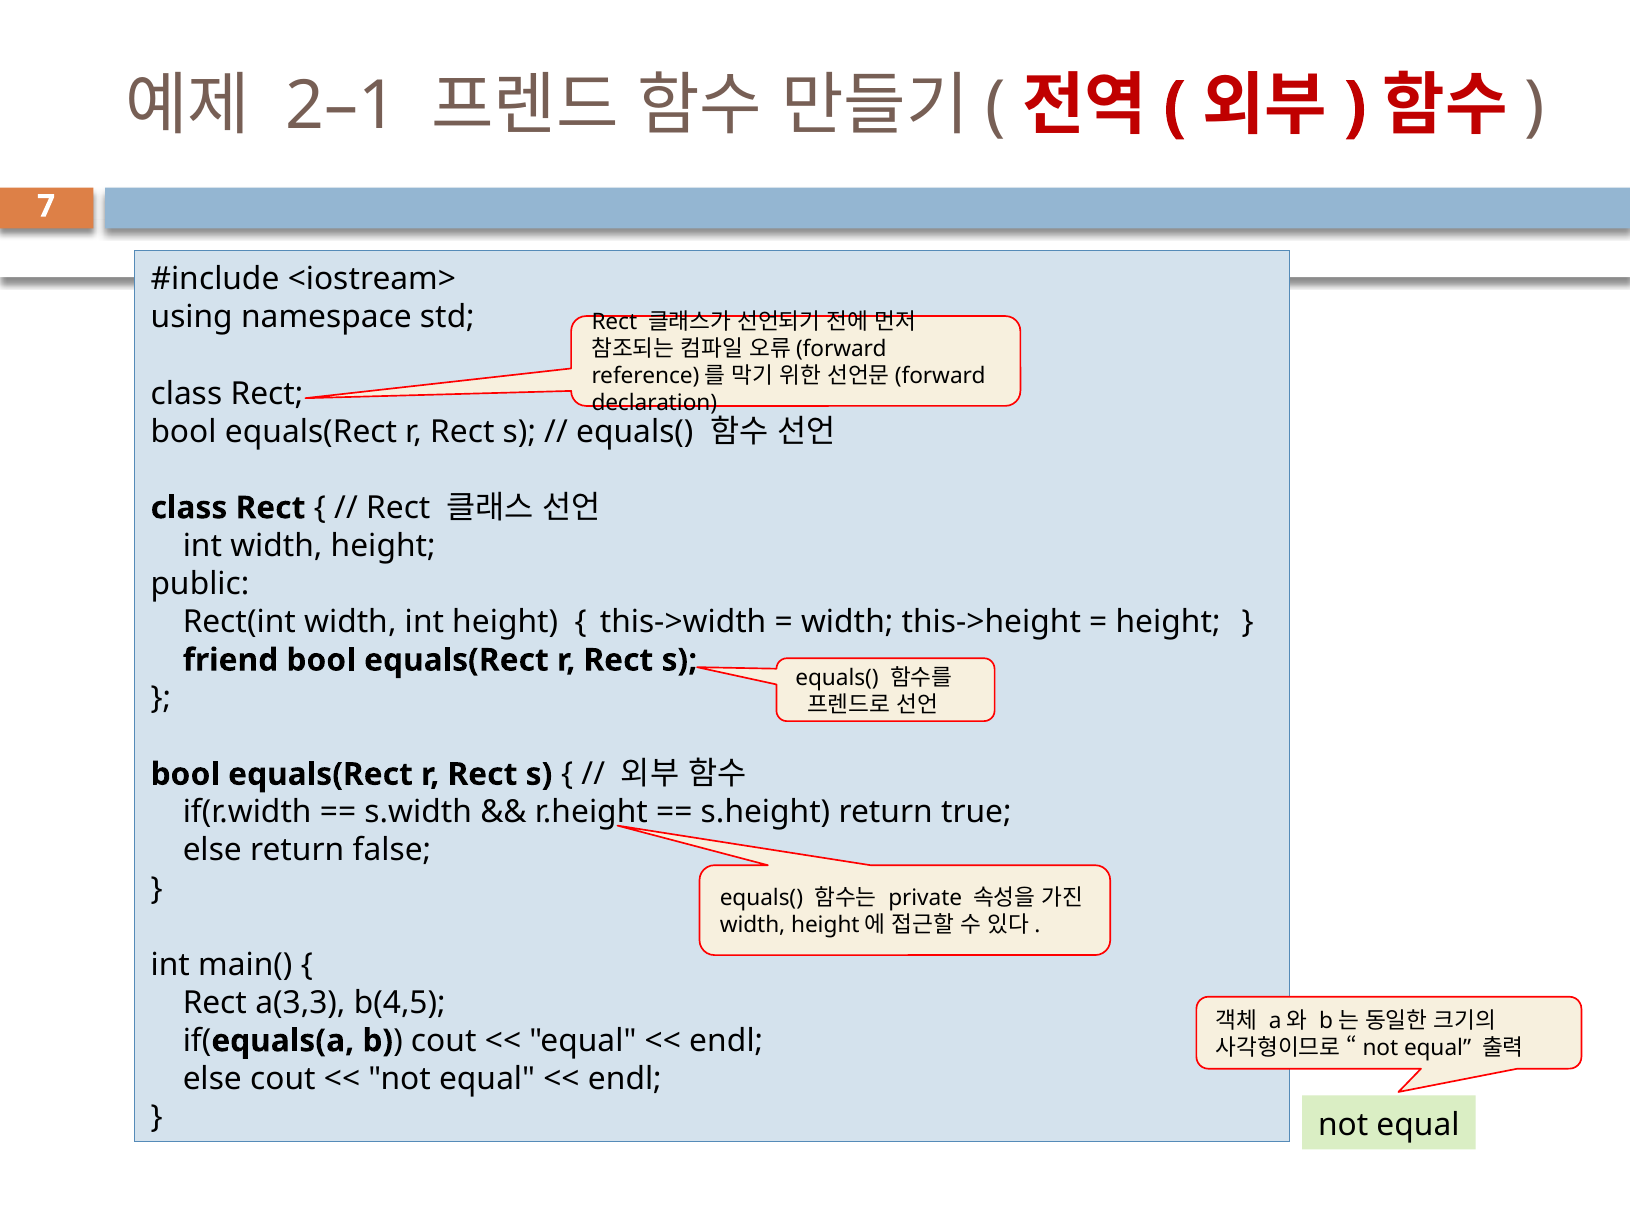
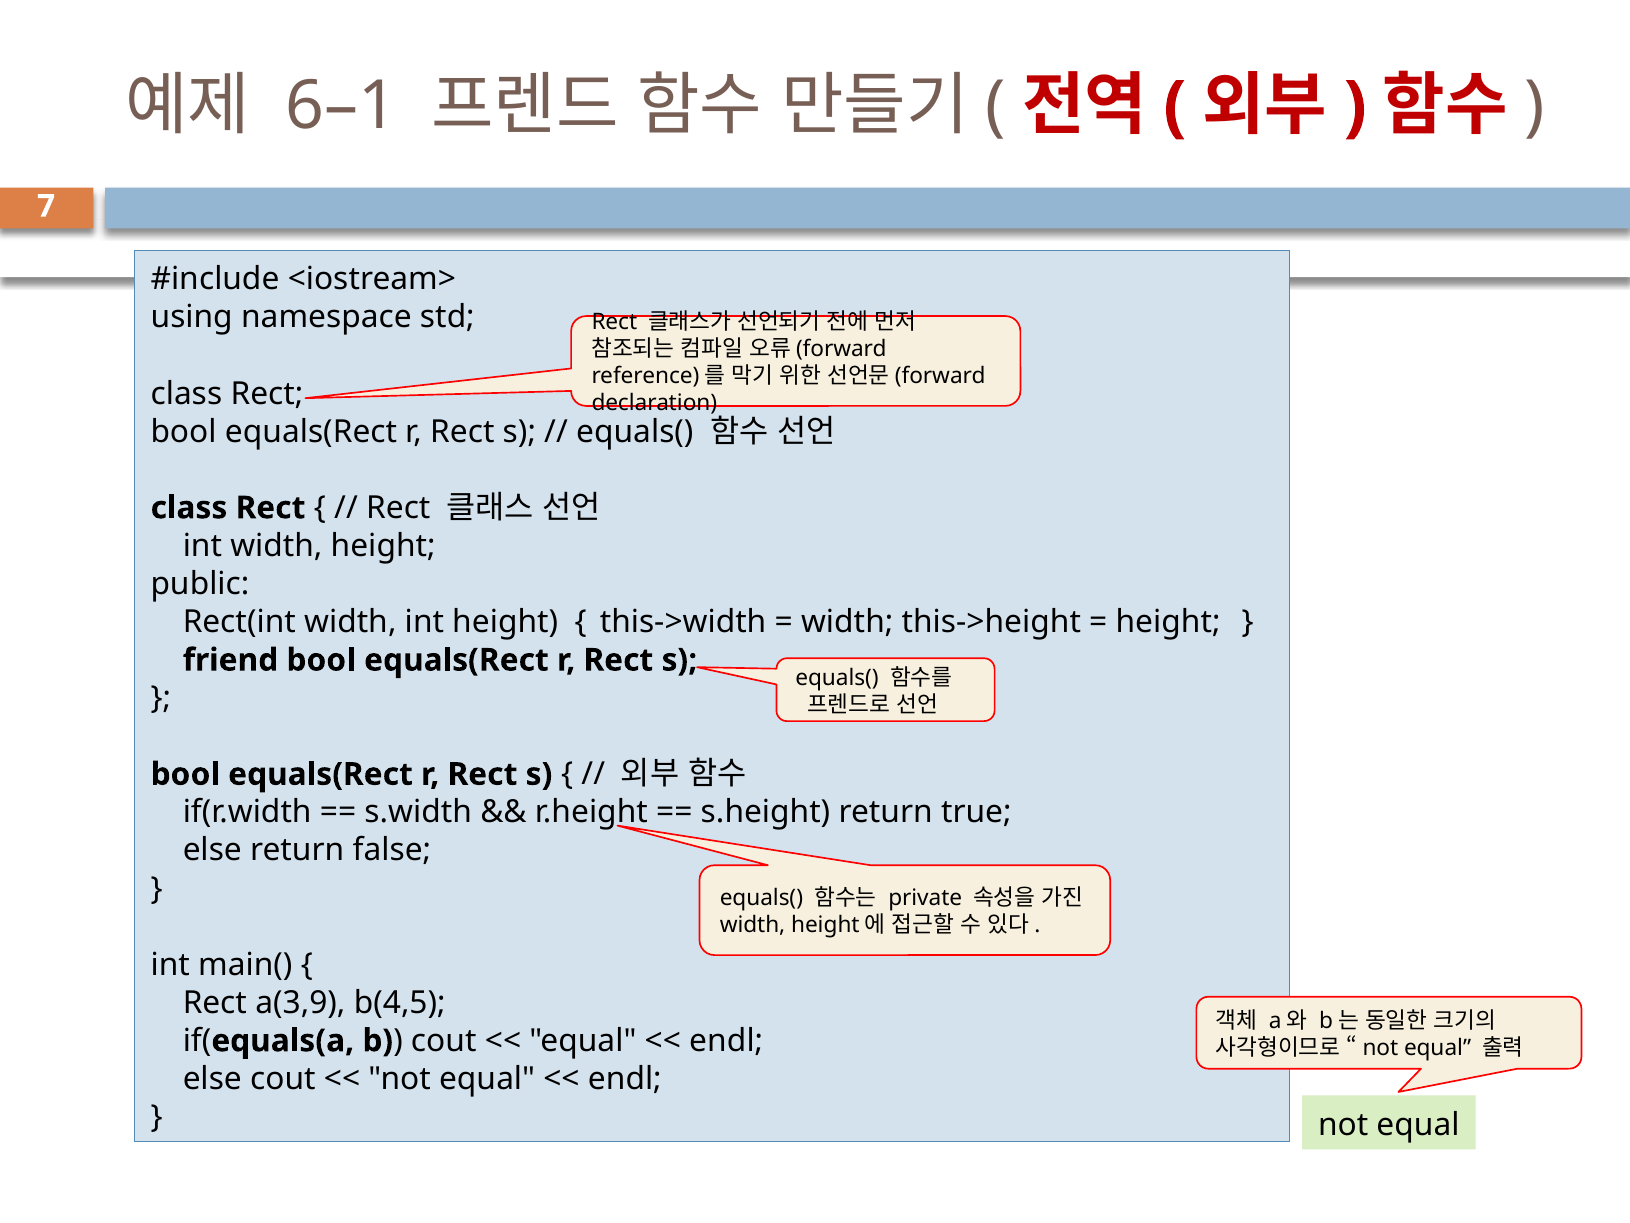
2–1: 2–1 -> 6–1 (341, 106)
a(3,3: a(3,3 -> a(3,9 (300, 1002)
